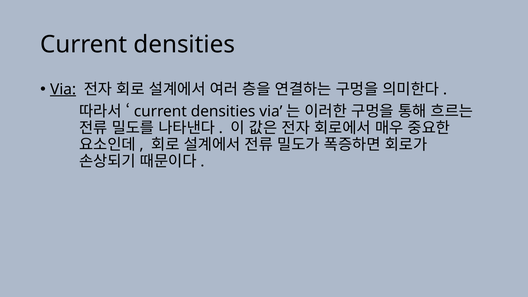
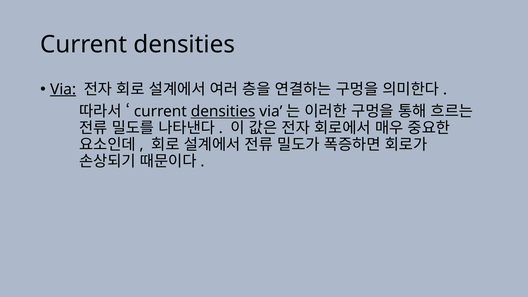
densities underline: none -> present (223, 111)
